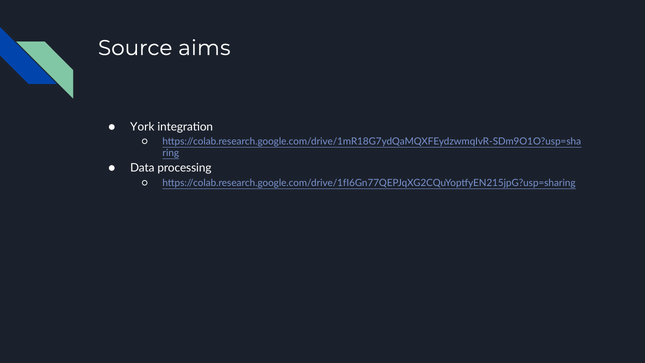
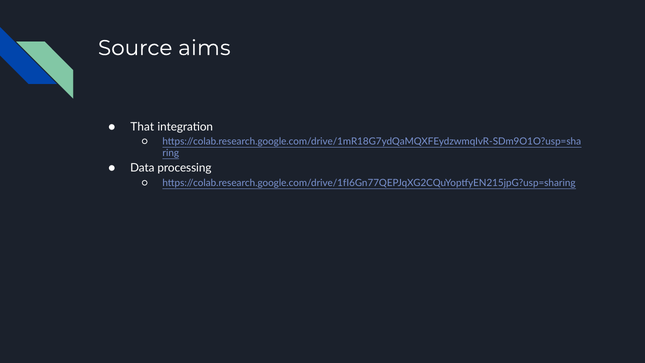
York: York -> That (142, 127)
